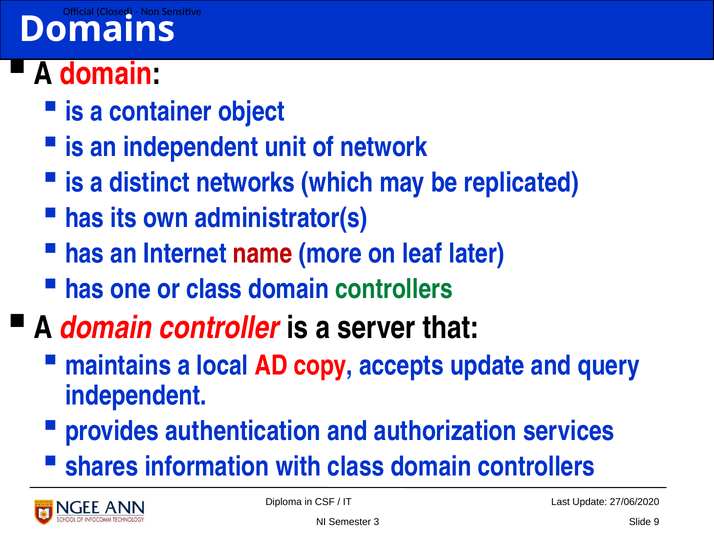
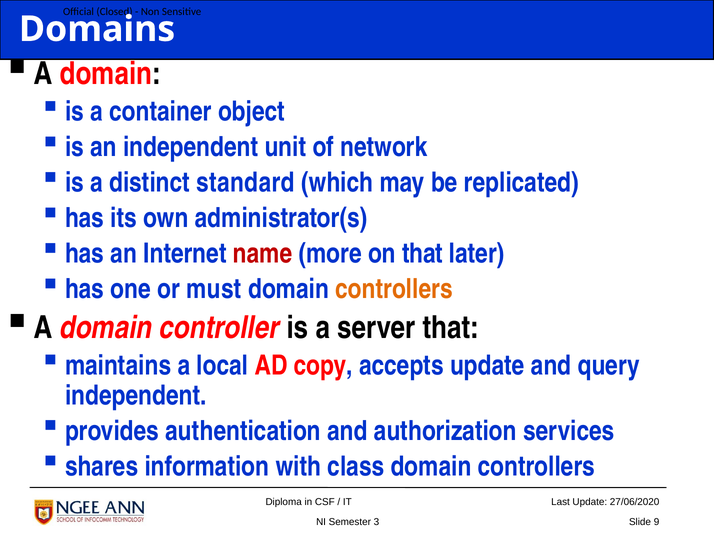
networks: networks -> standard (245, 183)
on leaf: leaf -> that (423, 254)
or class: class -> must (214, 290)
controllers colour: green -> orange (394, 290)
